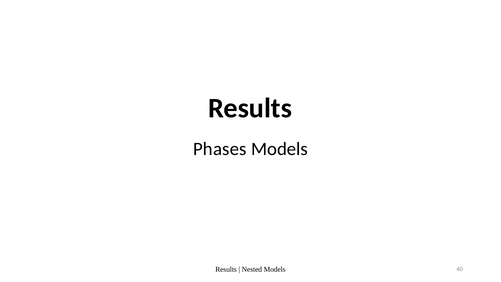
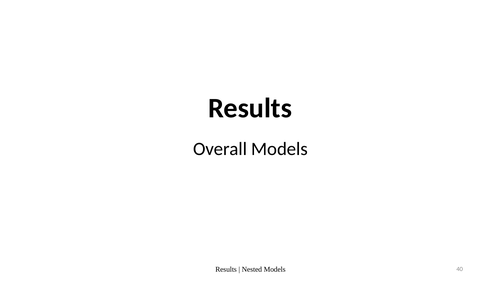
Phases: Phases -> Overall (220, 149)
